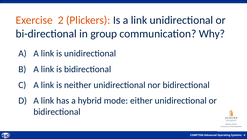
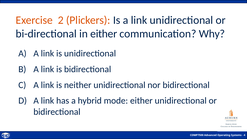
in group: group -> either (104, 34)
